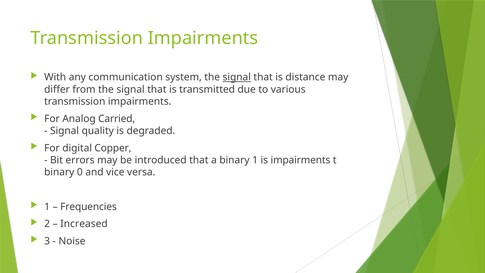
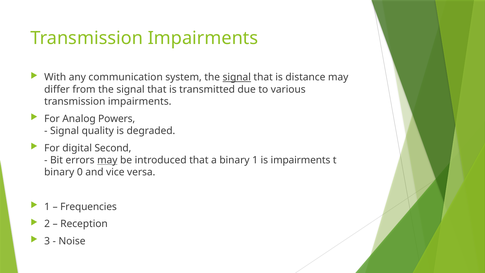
Carried: Carried -> Powers (117, 119)
Copper: Copper -> Second (113, 148)
may underline: none -> present (107, 160)
Increased: Increased -> Reception (84, 224)
